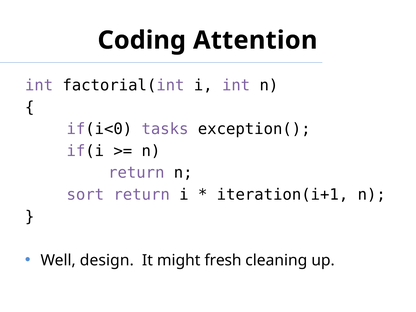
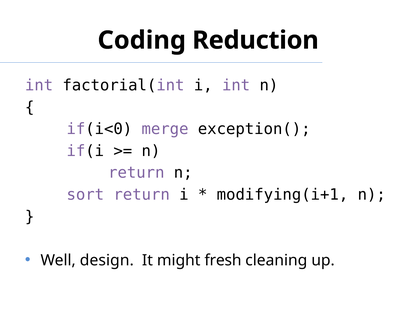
Attention: Attention -> Reduction (255, 40)
tasks: tasks -> merge (165, 129)
iteration(i+1: iteration(i+1 -> modifying(i+1 (282, 195)
